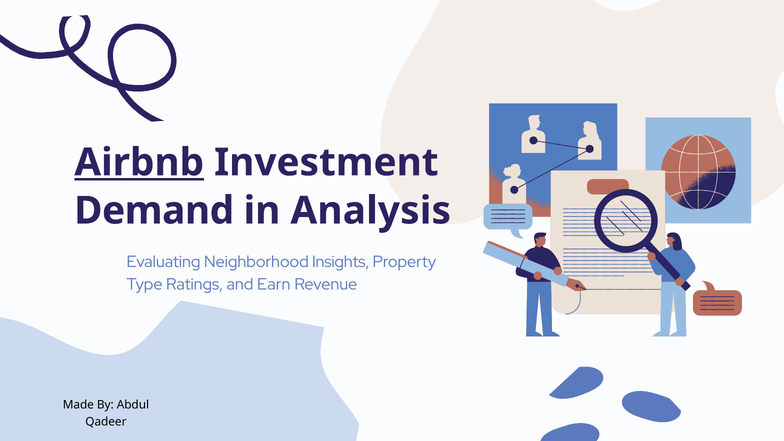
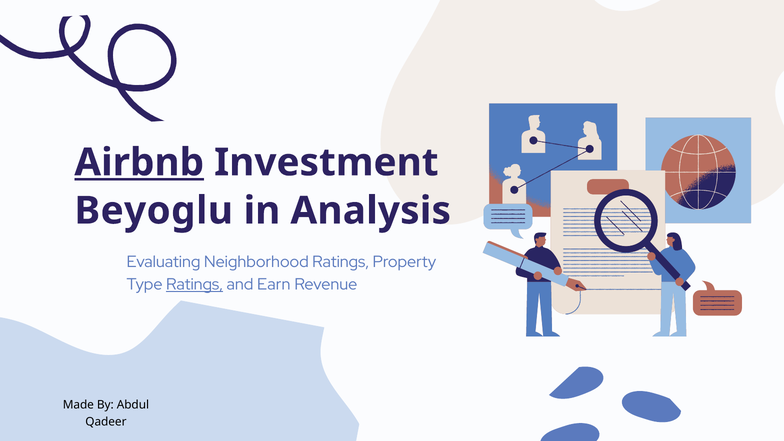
Demand: Demand -> Beyoglu (154, 211)
Neighborhood Insights: Insights -> Ratings (341, 262)
Ratings underline: none -> present (195, 285)
